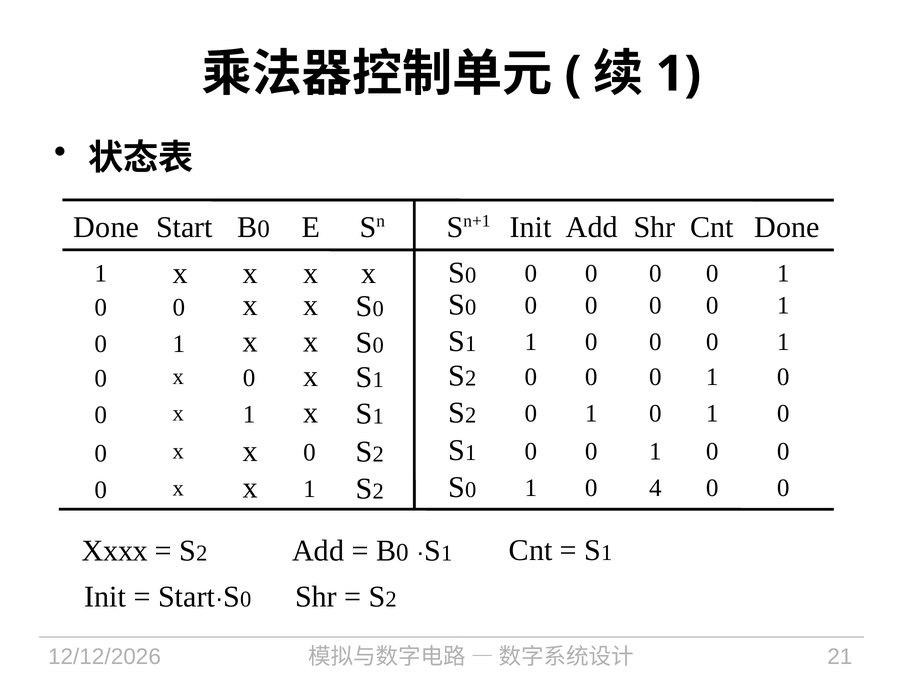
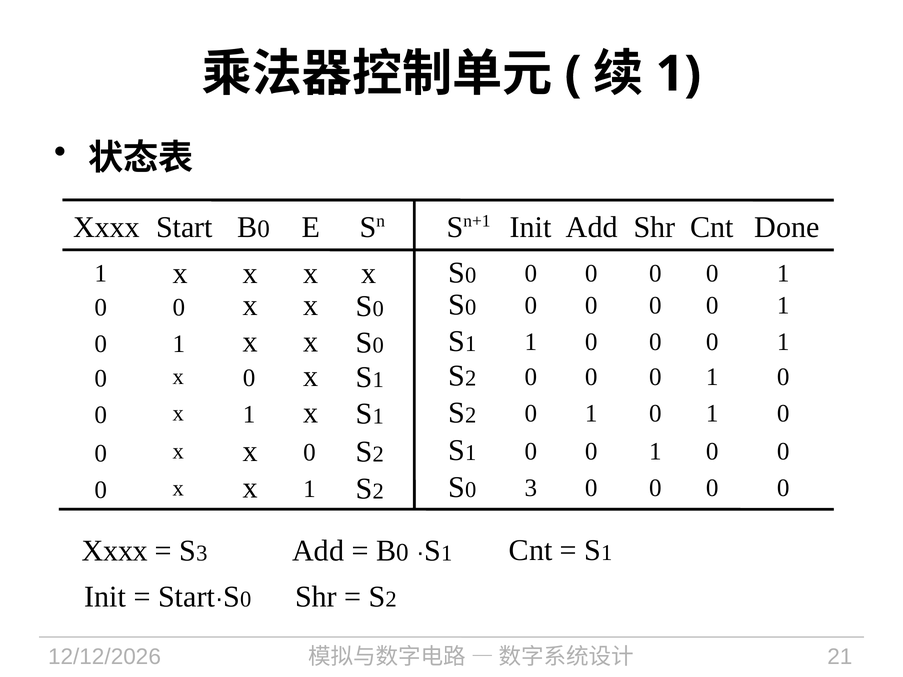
Done: Done -> Xxxx (106, 227)
1: 1 -> 3 (531, 488)
4: 4 -> 0 (655, 488)
2: 2 -> 3 (202, 553)
